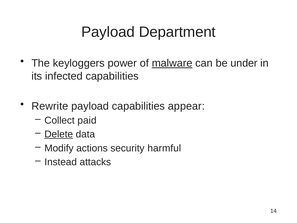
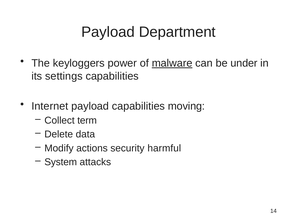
infected: infected -> settings (64, 76)
Rewrite: Rewrite -> Internet (50, 106)
appear: appear -> moving (186, 106)
paid: paid -> term (87, 120)
Delete underline: present -> none (59, 134)
Instead: Instead -> System (61, 162)
